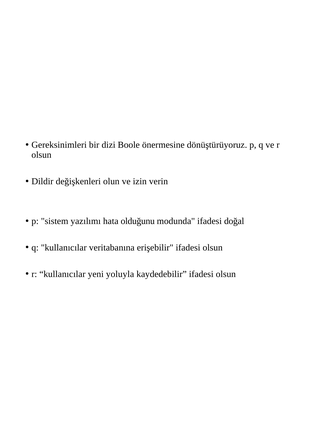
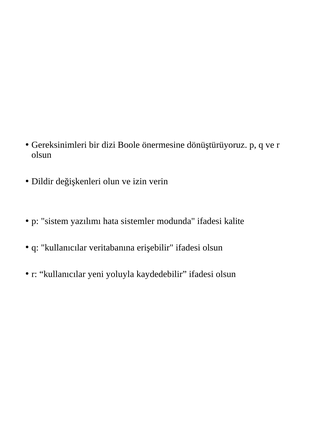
olduğunu: olduğunu -> sistemler (138, 221)
doğal: doğal -> kalite (234, 221)
